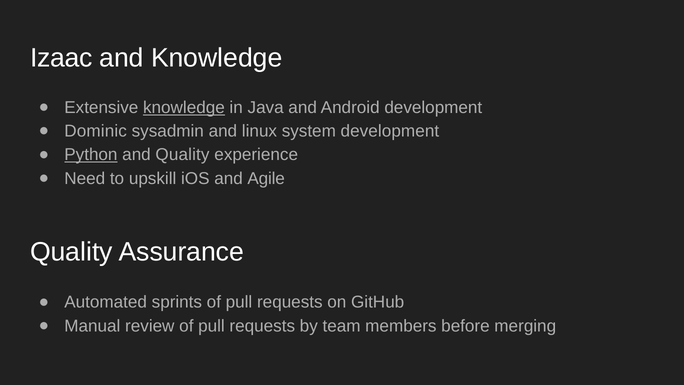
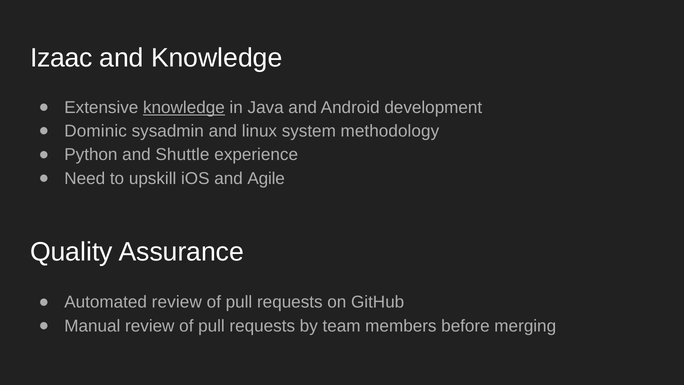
system development: development -> methodology (390, 131)
Python underline: present -> none (91, 155)
and Quality: Quality -> Shuttle (182, 155)
Automated sprints: sprints -> review (177, 302)
